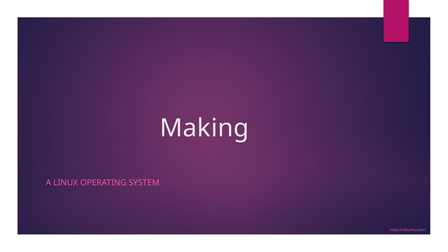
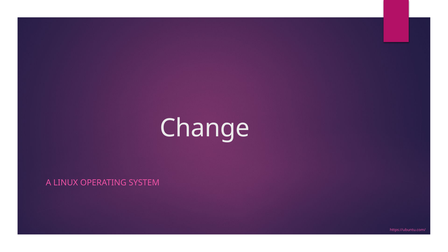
Making: Making -> Change (205, 128)
